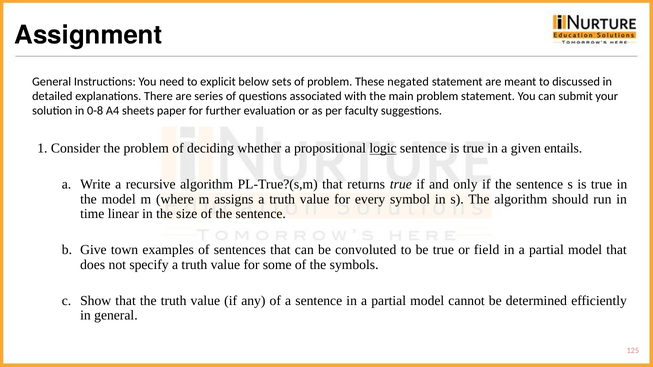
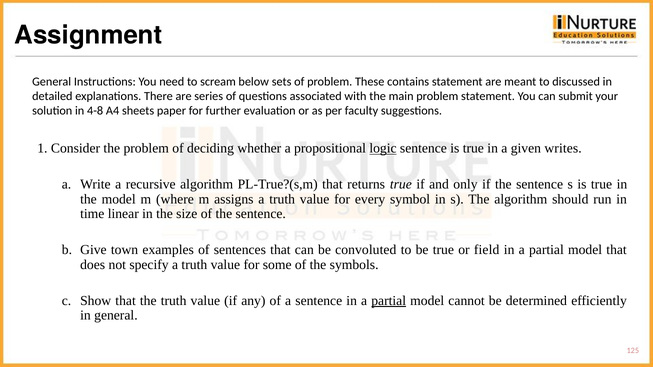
explicit: explicit -> scream (218, 82)
negated: negated -> contains (408, 82)
0-8: 0-8 -> 4-8 (95, 111)
entails: entails -> writes (563, 148)
partial underline: none -> present (389, 301)
